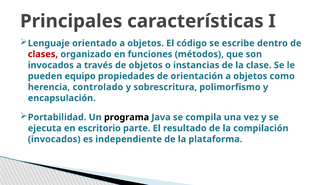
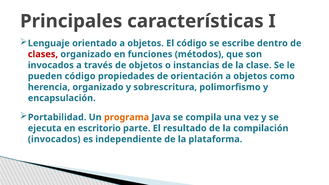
pueden equipo: equipo -> código (80, 76)
herencia controlado: controlado -> organizado (98, 87)
programa colour: black -> orange (127, 117)
